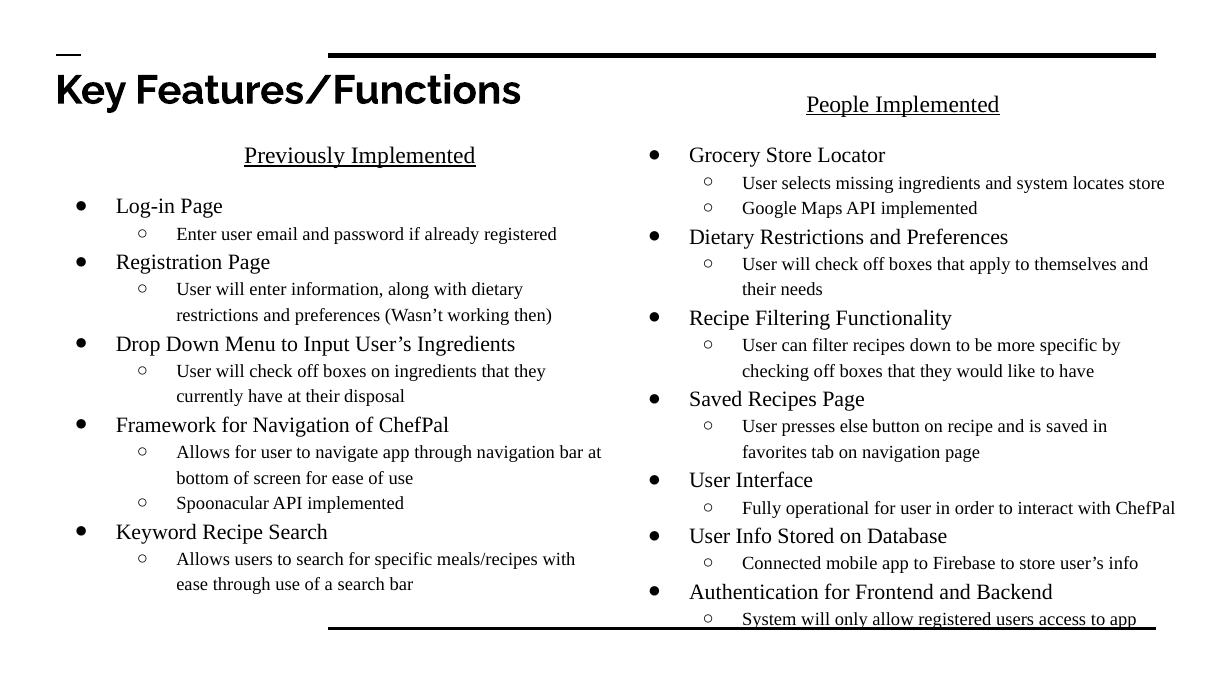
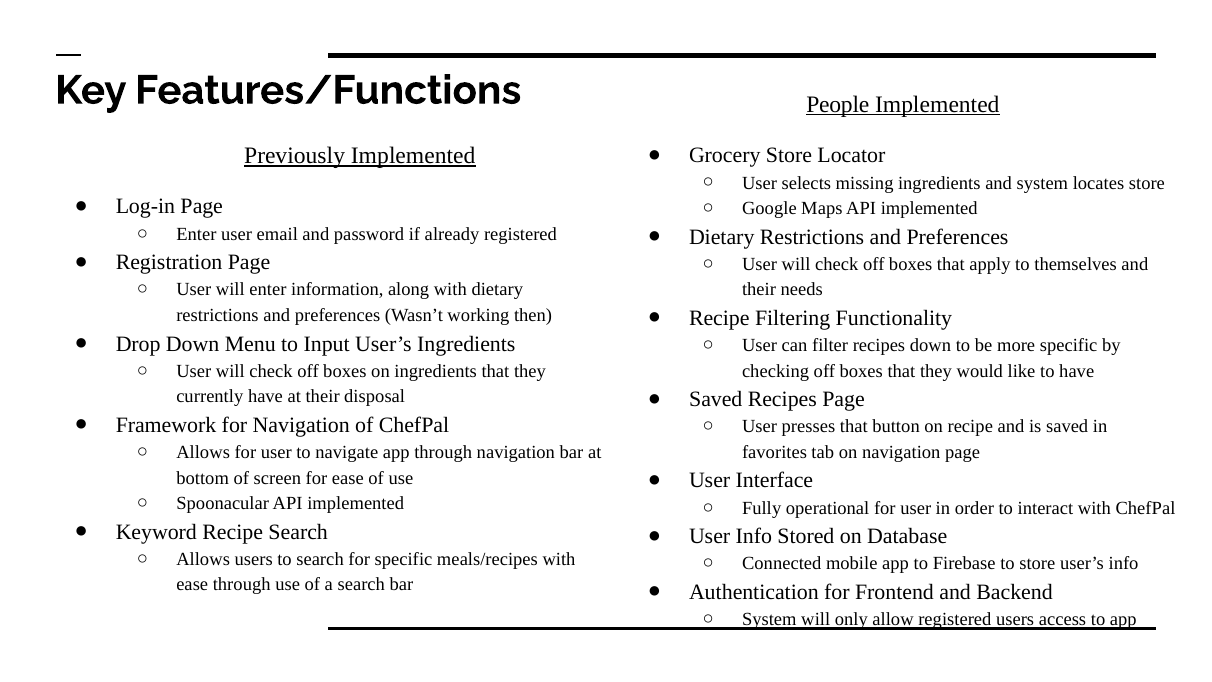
presses else: else -> that (854, 427)
